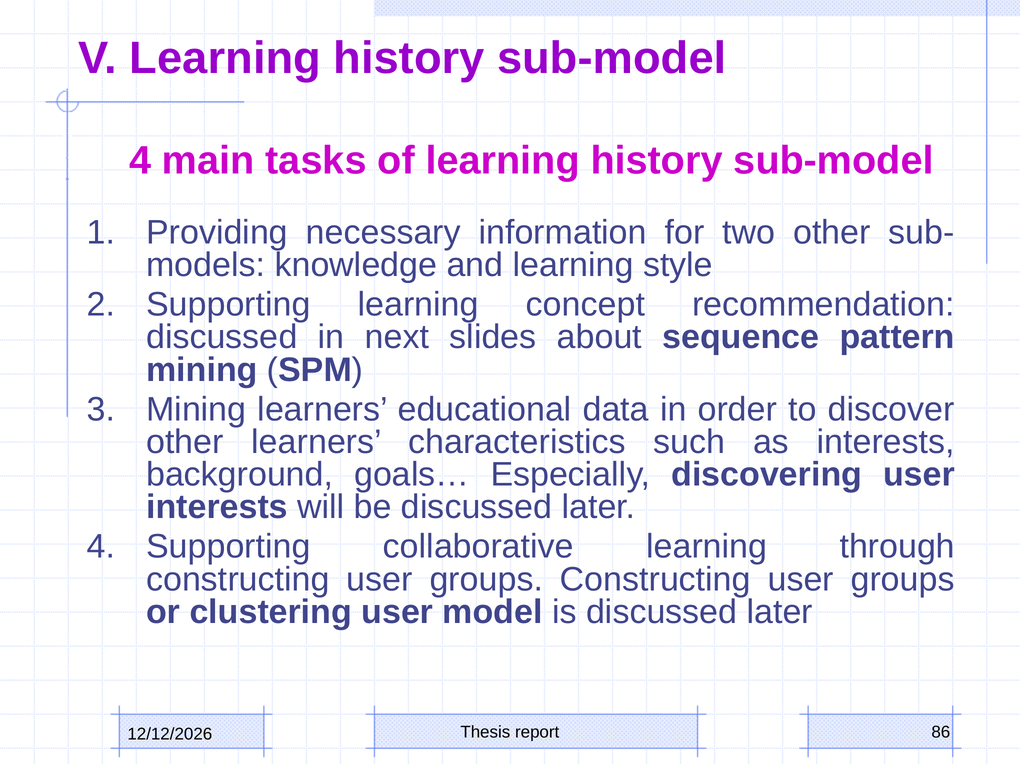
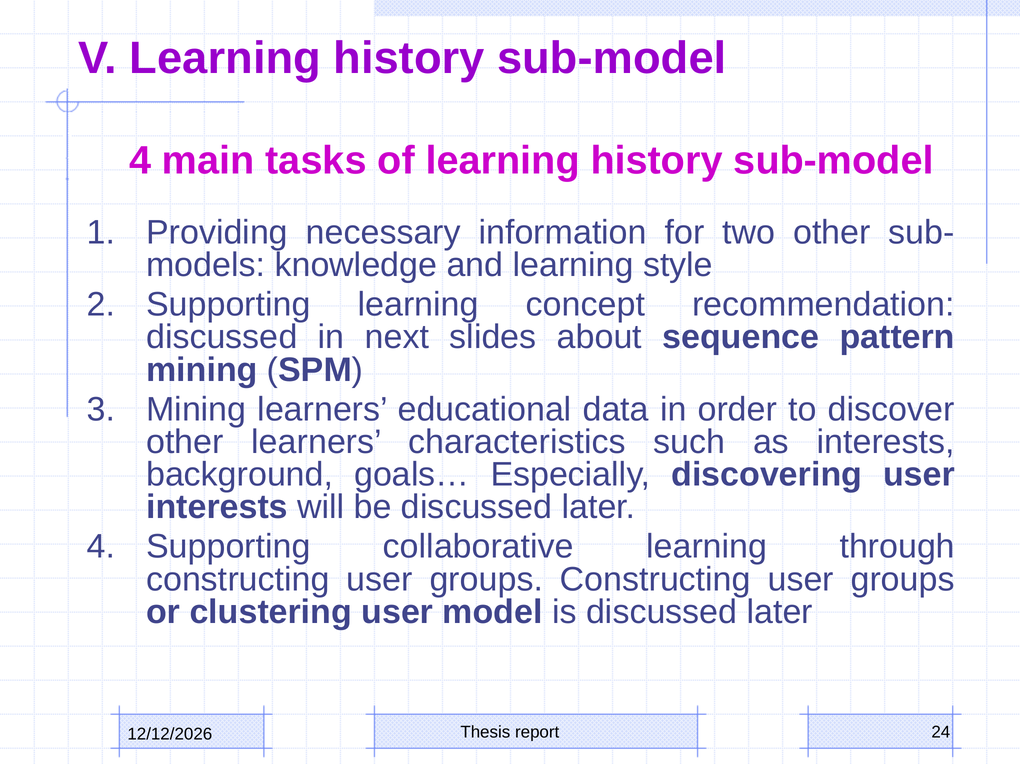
86: 86 -> 24 (941, 732)
